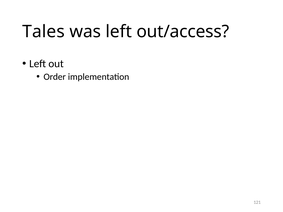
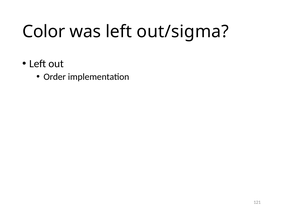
Tales: Tales -> Color (44, 32)
out/access: out/access -> out/sigma (183, 32)
